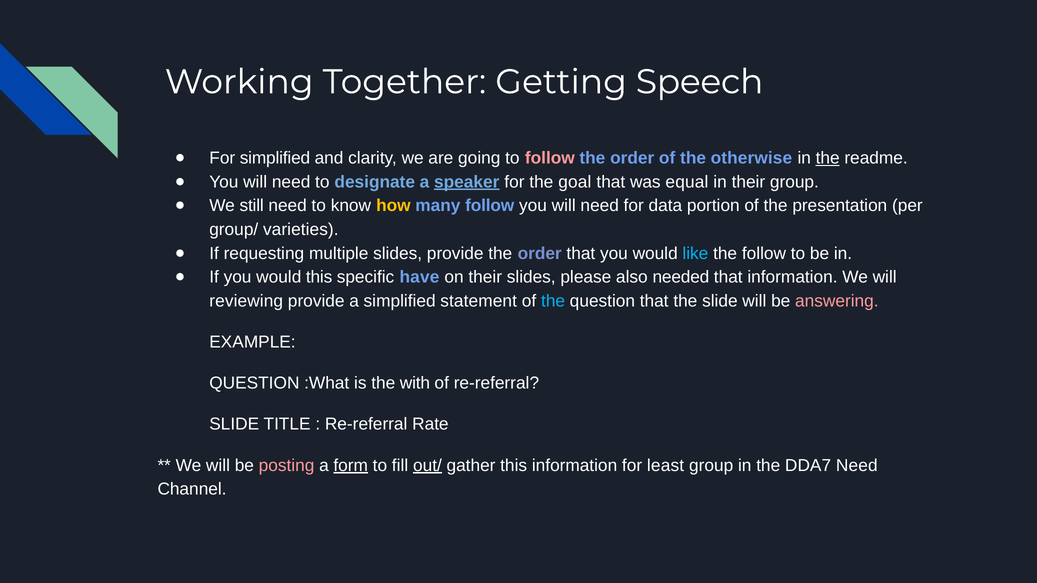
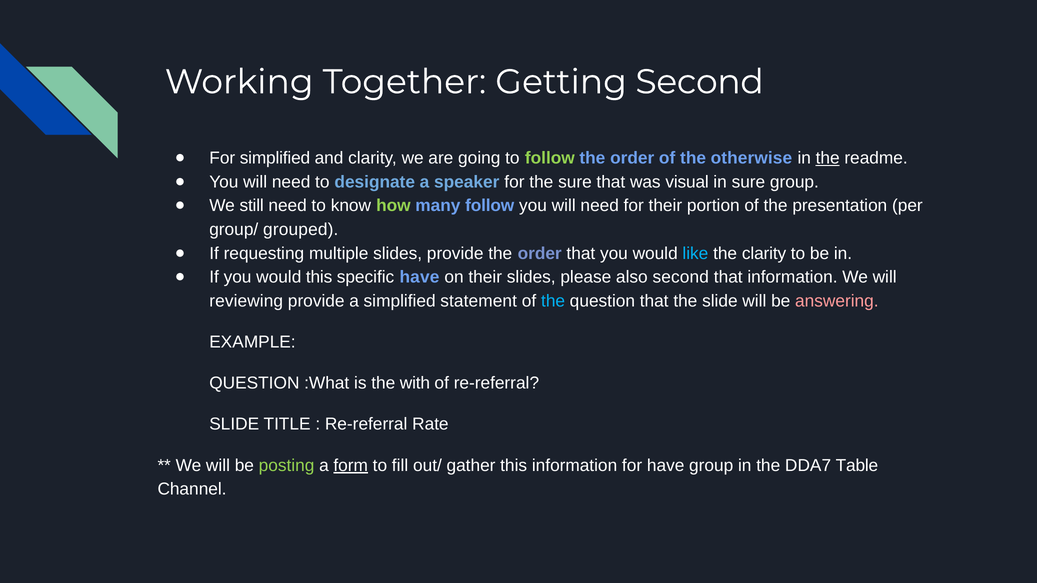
Getting Speech: Speech -> Second (700, 82)
follow colour: pink -> light green (550, 158)
speaker underline: present -> none (467, 182)
the goal: goal -> sure (575, 182)
equal: equal -> visual (687, 182)
in their: their -> sure (748, 182)
how colour: yellow -> light green (393, 206)
for data: data -> their (665, 206)
varieties: varieties -> grouped (301, 230)
the follow: follow -> clarity (764, 253)
also needed: needed -> second (681, 277)
posting colour: pink -> light green (287, 466)
out/ underline: present -> none (427, 466)
for least: least -> have (666, 466)
DDA7 Need: Need -> Table (857, 466)
